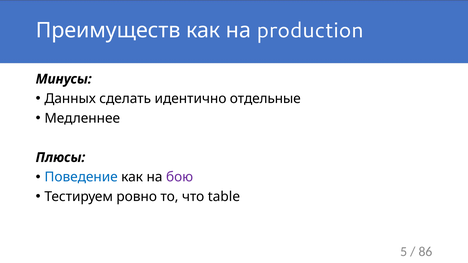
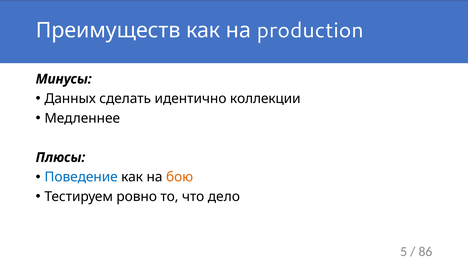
отдельные: отдельные -> коллекции (265, 99)
бою colour: purple -> orange (180, 177)
table: table -> дело (224, 197)
